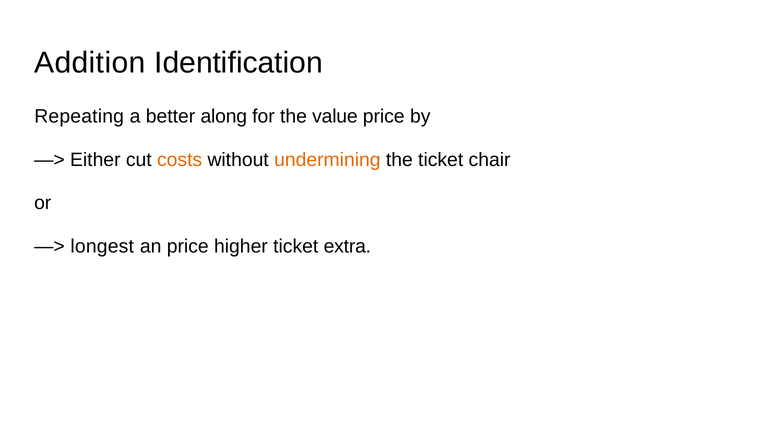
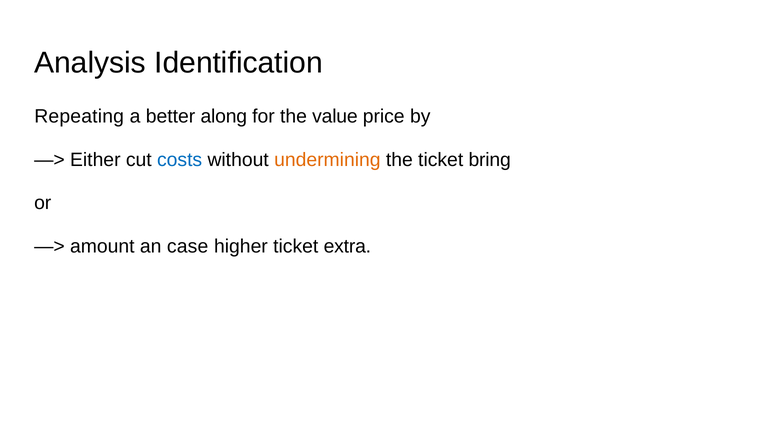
Addition: Addition -> Analysis (90, 63)
costs colour: orange -> blue (180, 160)
chair: chair -> bring (490, 160)
longest: longest -> amount (102, 246)
an price: price -> case (188, 246)
